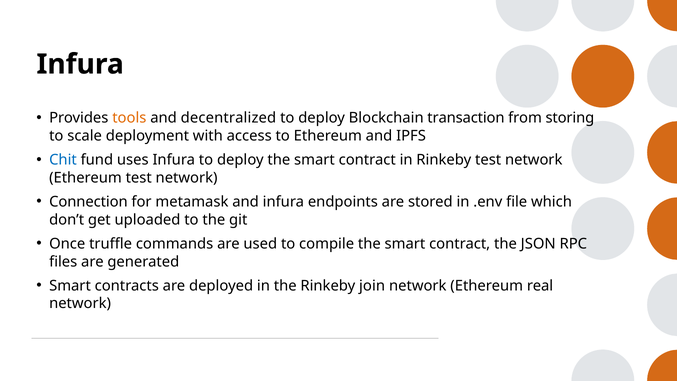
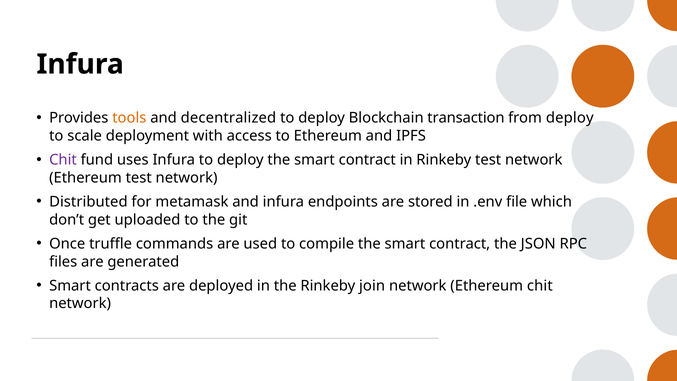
from storing: storing -> deploy (570, 118)
Chit colour: blue -> purple (63, 160)
Connection: Connection -> Distributed (88, 202)
Ethereum real: real -> chit (540, 286)
